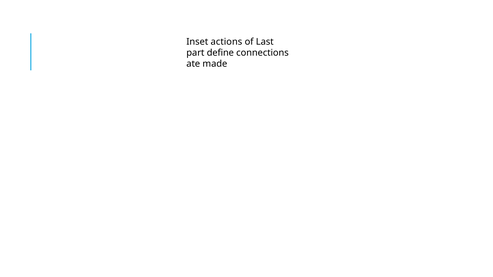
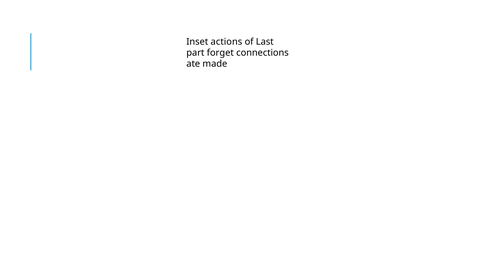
define: define -> forget (220, 53)
